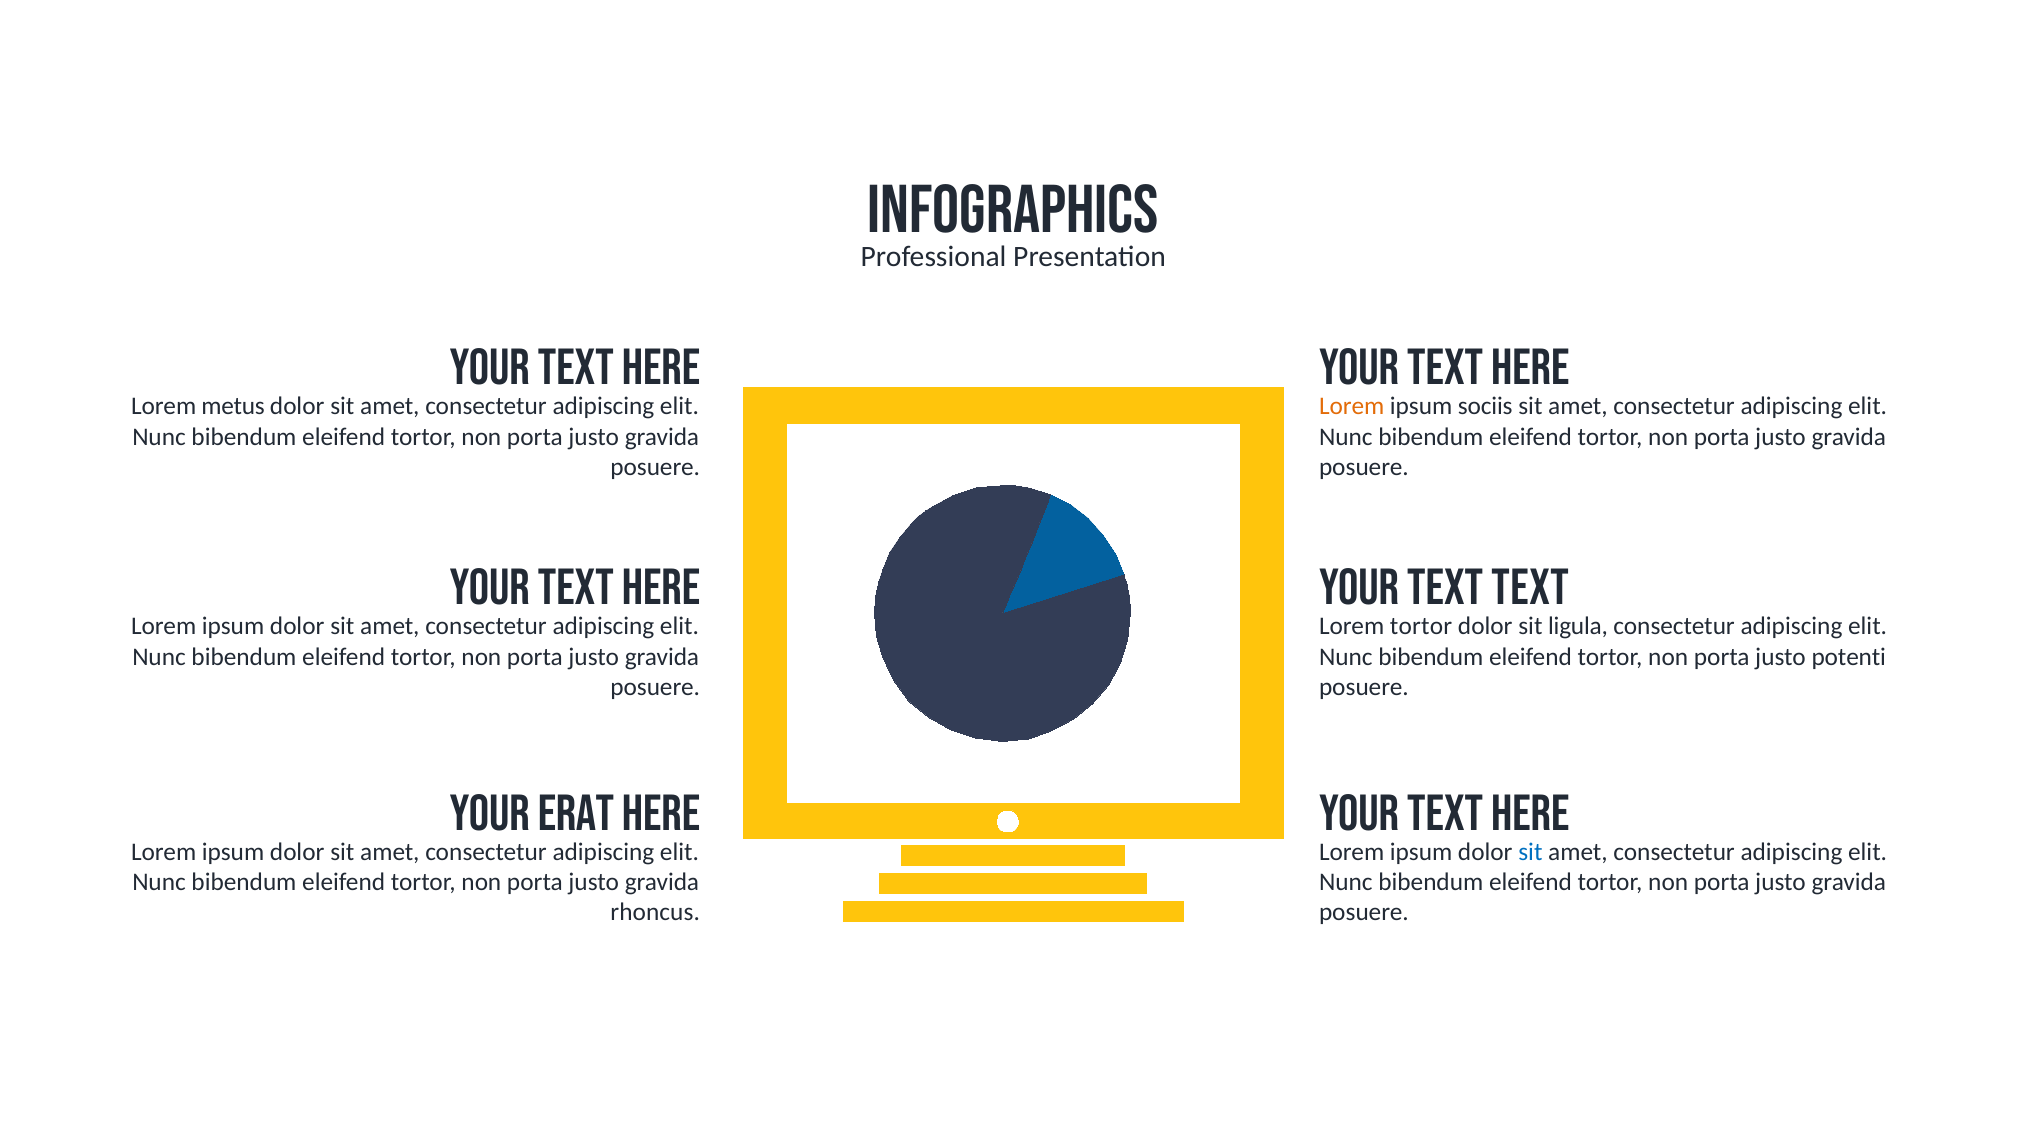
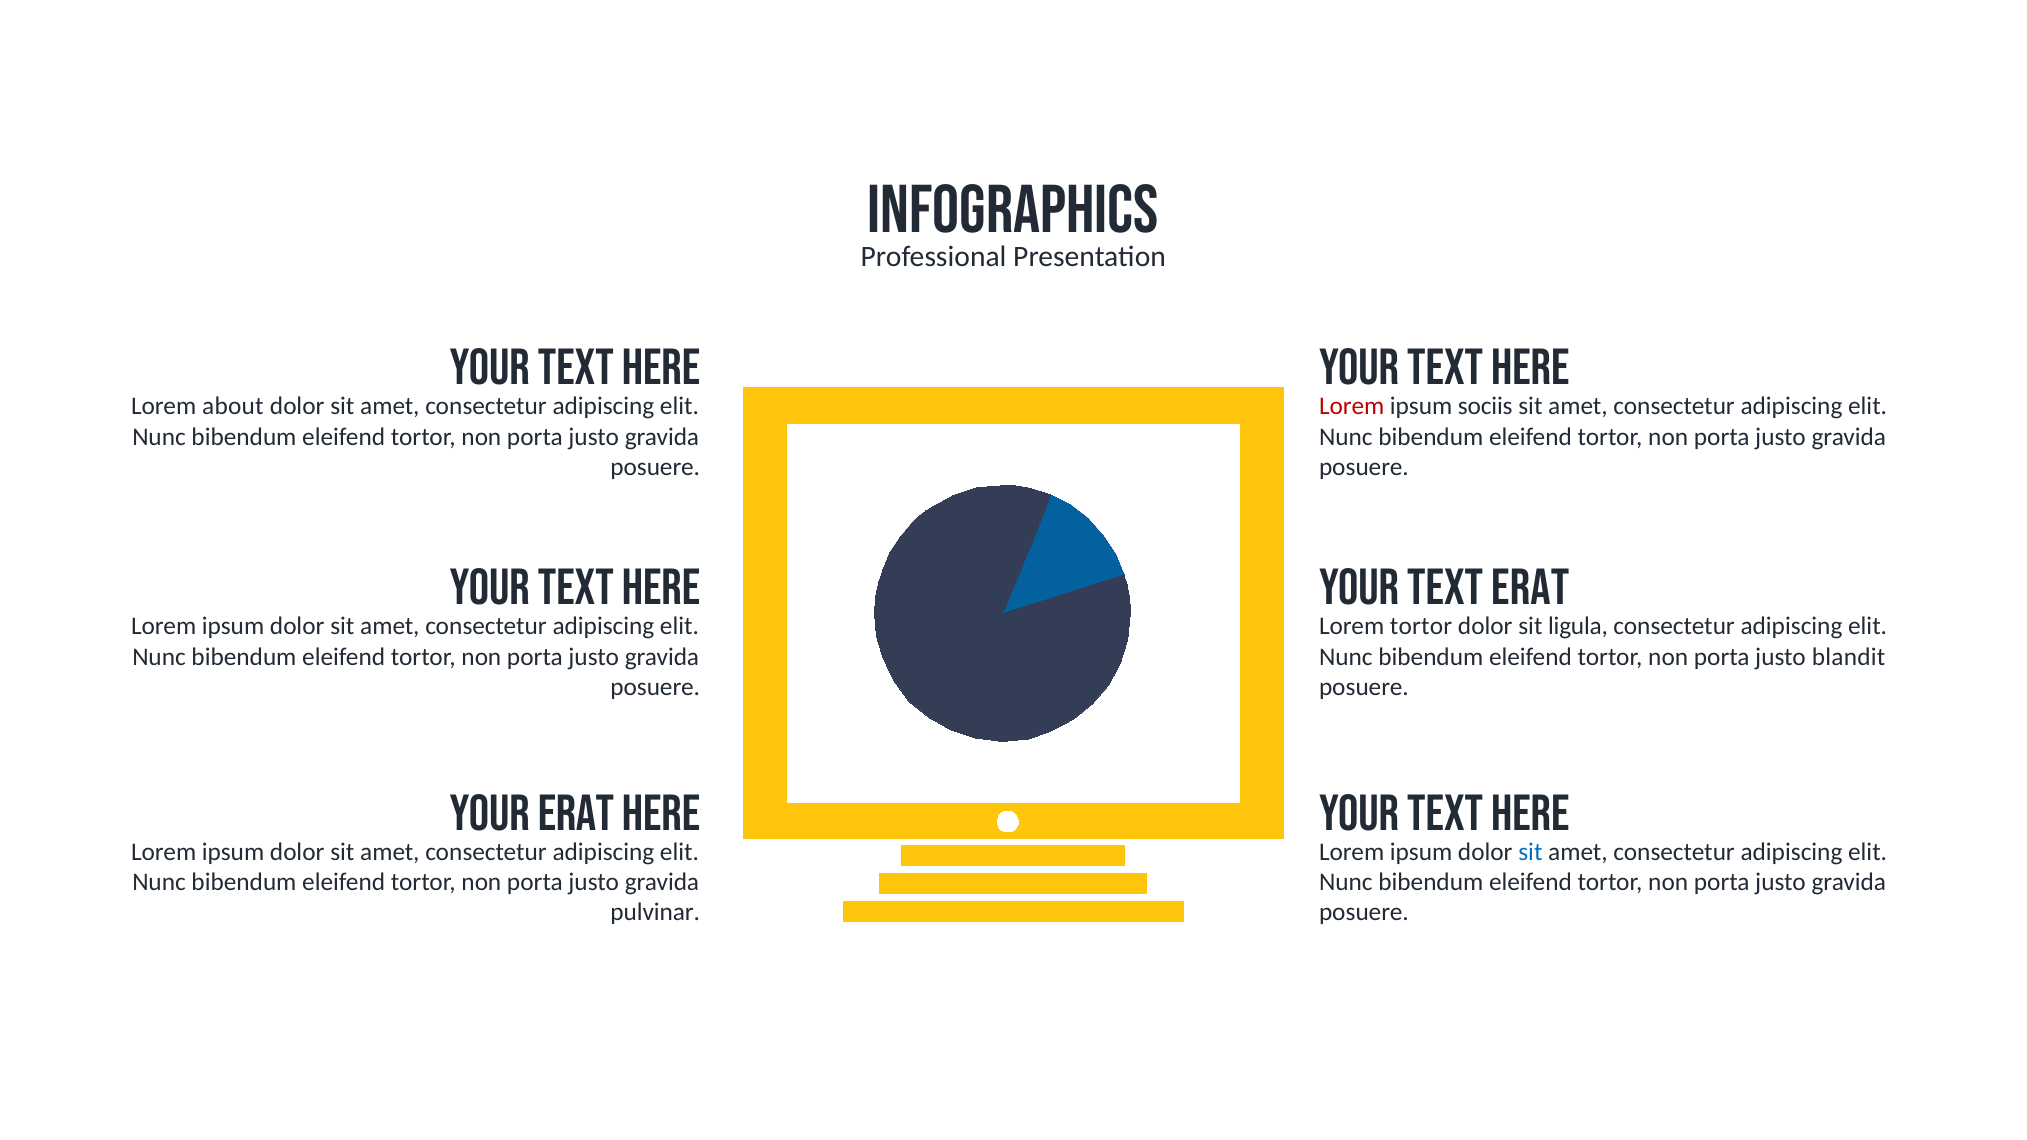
metus: metus -> about (233, 407)
Lorem colour: orange -> red (1352, 407)
text text: text -> erat (1530, 588)
potenti: potenti -> blandit (1849, 657)
rhoncus: rhoncus -> pulvinar (655, 913)
